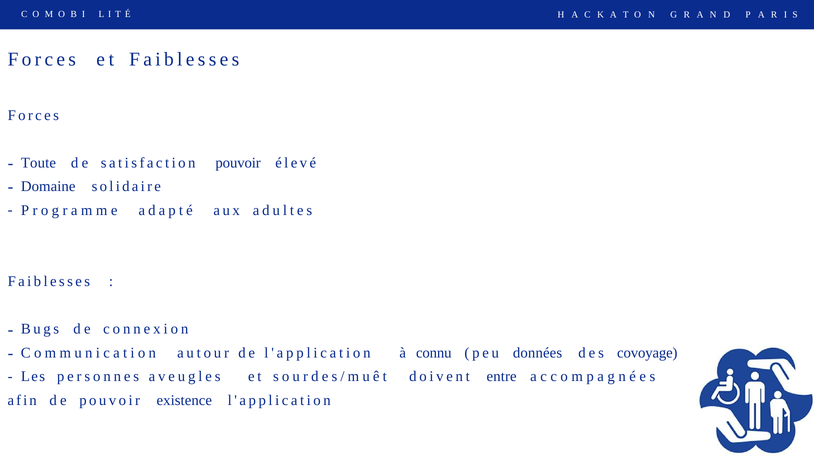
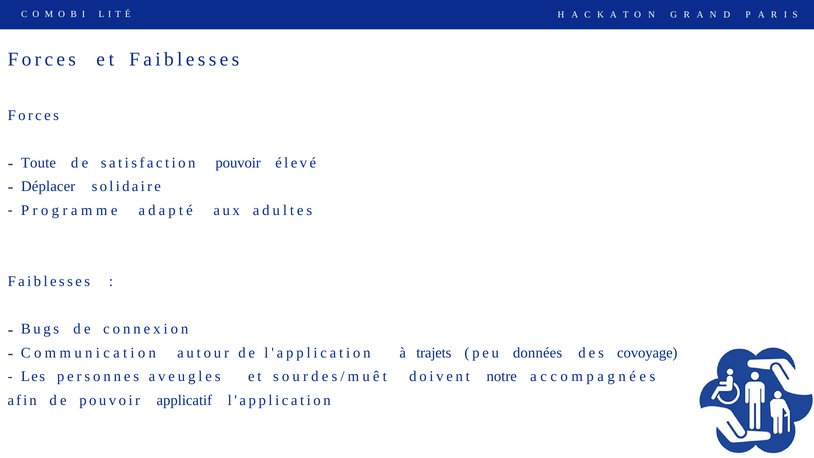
Domaine: Domaine -> Déplacer (48, 186)
connu: connu -> trajets (434, 353)
entre: entre -> notre (502, 376)
existence: existence -> applicatif (184, 400)
